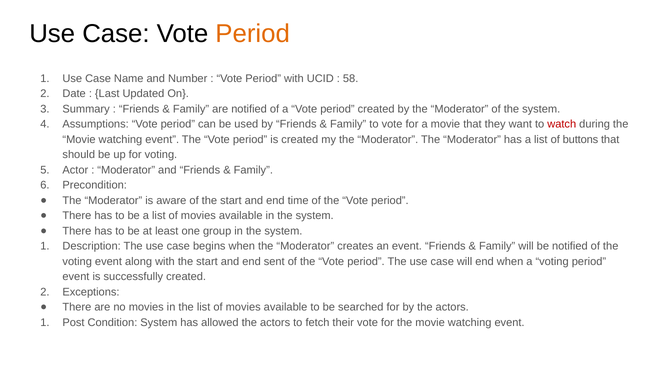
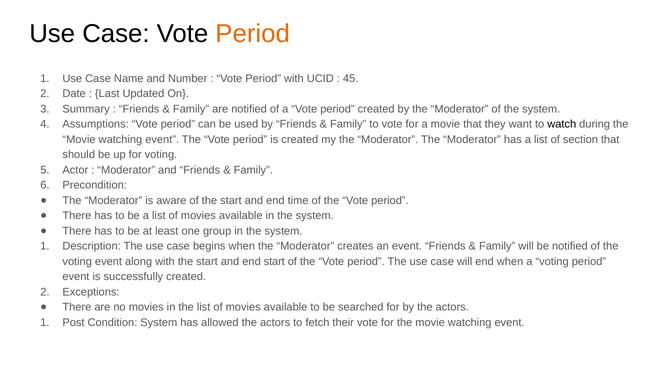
58: 58 -> 45 (351, 79)
watch colour: red -> black (562, 124)
buttons: buttons -> section (580, 140)
end sent: sent -> start (274, 262)
